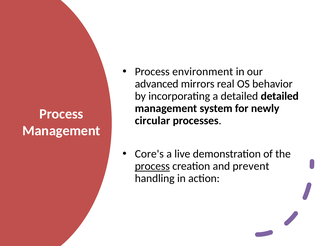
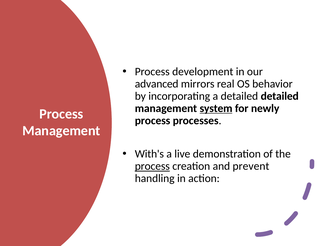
environment: environment -> development (203, 71)
system underline: none -> present (216, 108)
circular: circular -> process (153, 120)
Core's: Core's -> With's (149, 153)
